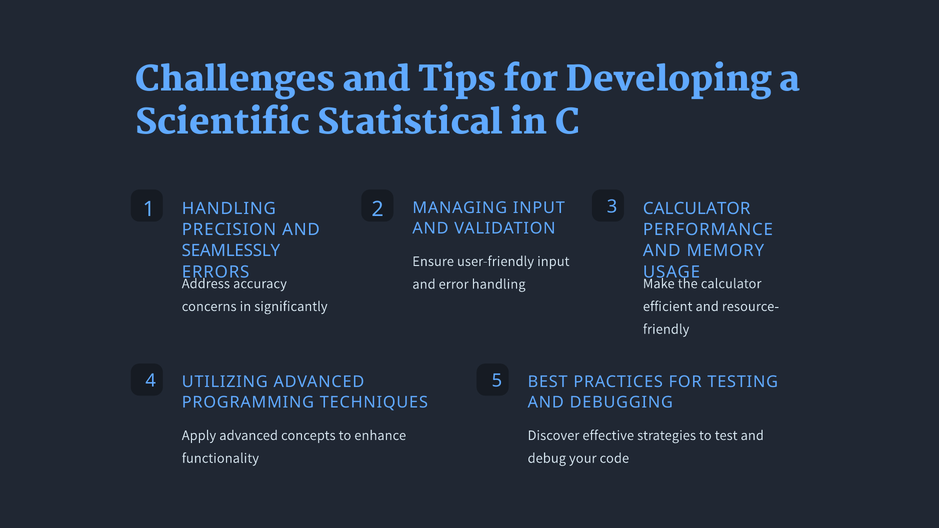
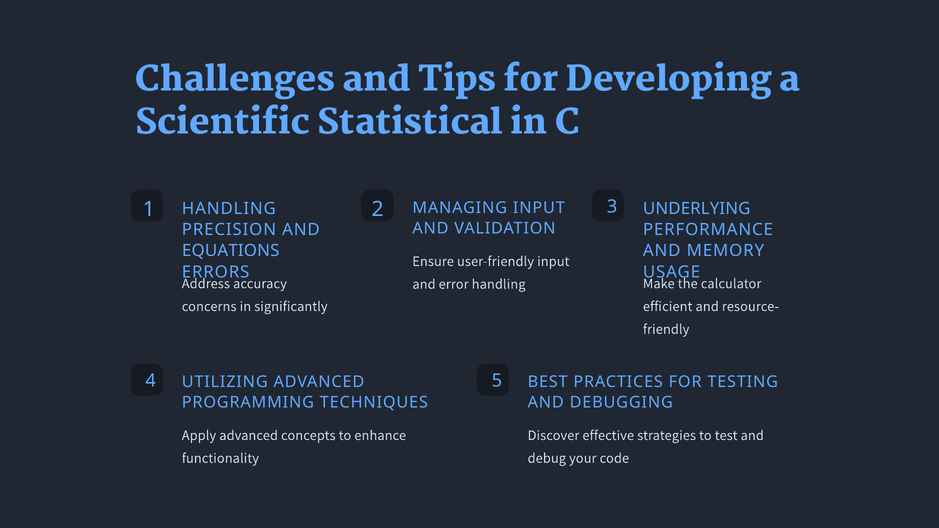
3 CALCULATOR: CALCULATOR -> UNDERLYING (697, 209)
SEAMLESSLY: SEAMLESSLY -> EQUATIONS (231, 251)
